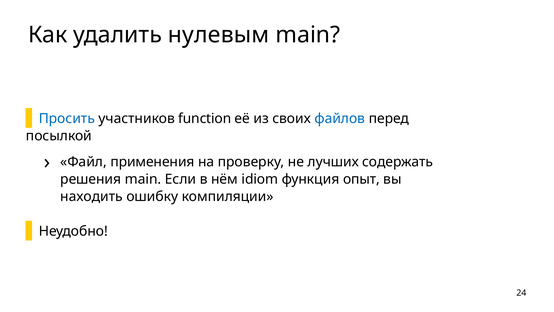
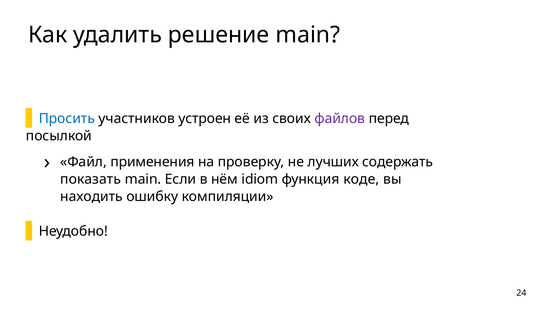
нулевым: нулевым -> решение (219, 35)
function: function -> устроен (205, 118)
файлов colour: blue -> purple (340, 118)
решения: решения -> показать (91, 179)
опыт: опыт -> коде (361, 179)
